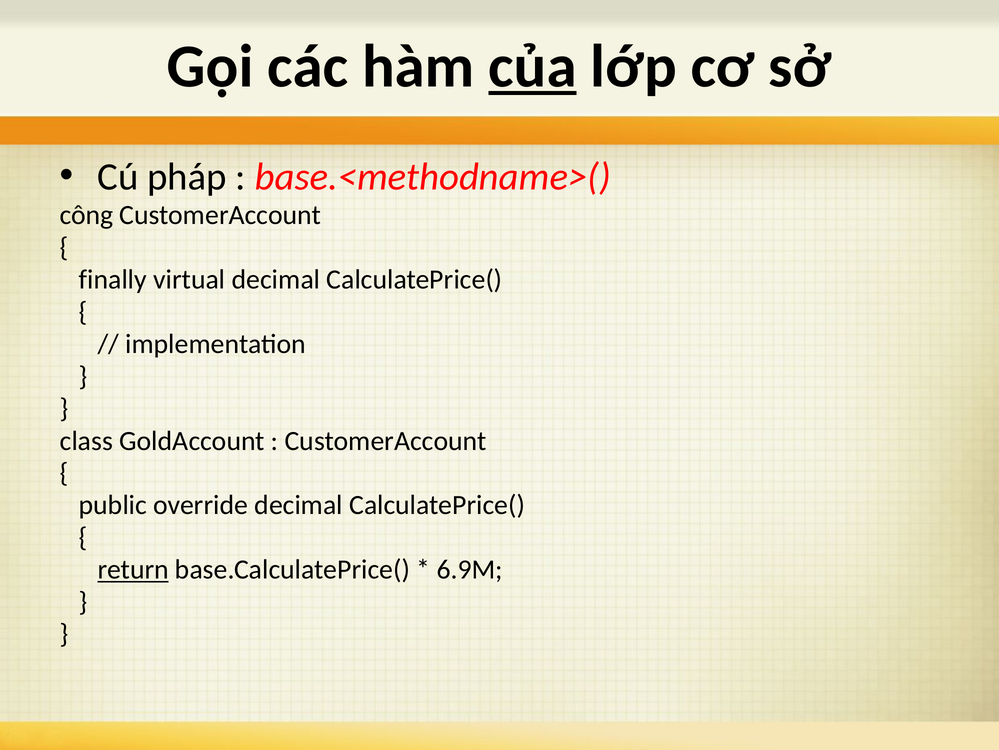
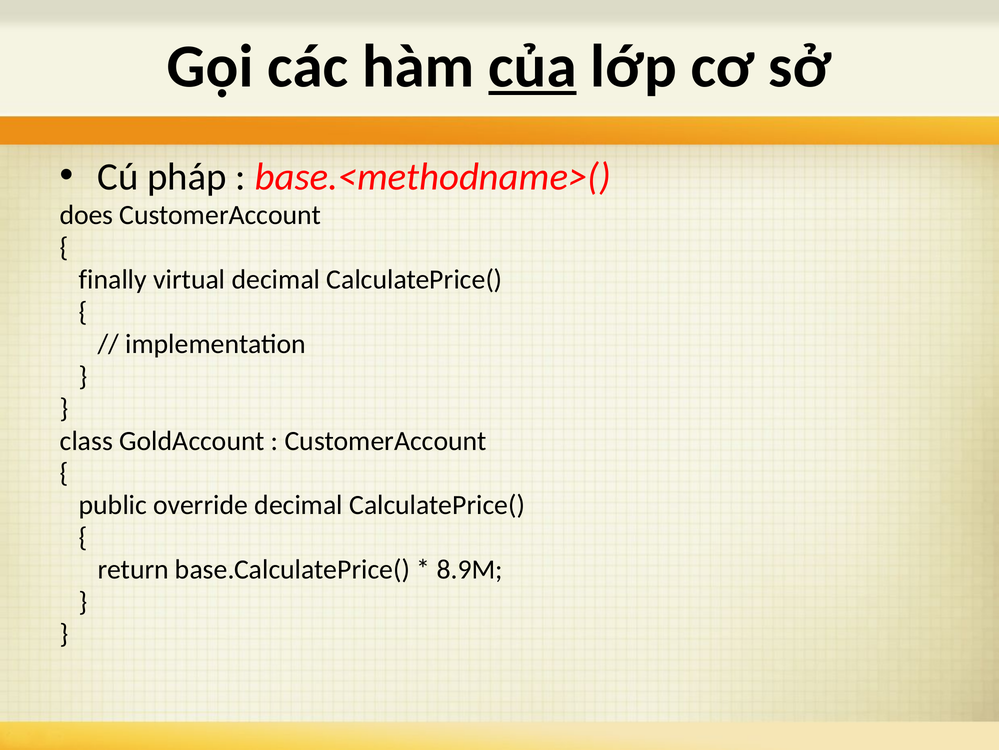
công: công -> does (87, 215)
return underline: present -> none (133, 569)
6.9M: 6.9M -> 8.9M (470, 569)
